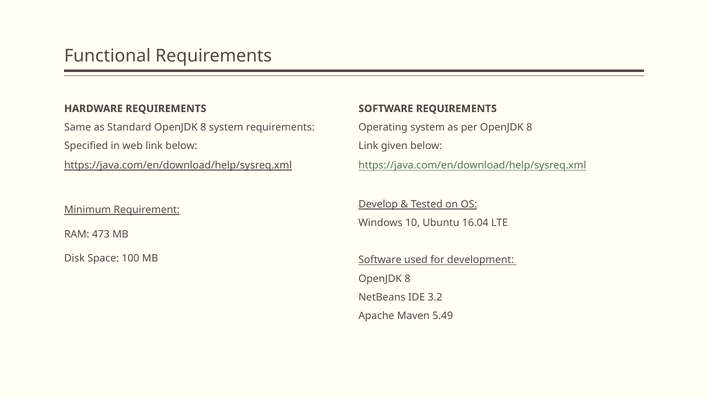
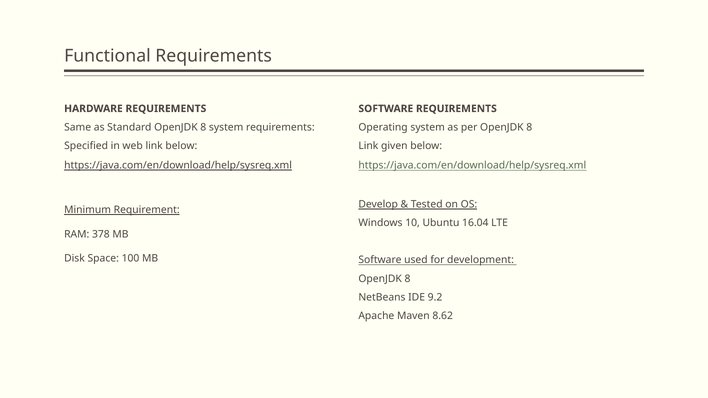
473: 473 -> 378 (101, 234)
3.2: 3.2 -> 9.2 (435, 297)
5.49: 5.49 -> 8.62 (443, 316)
